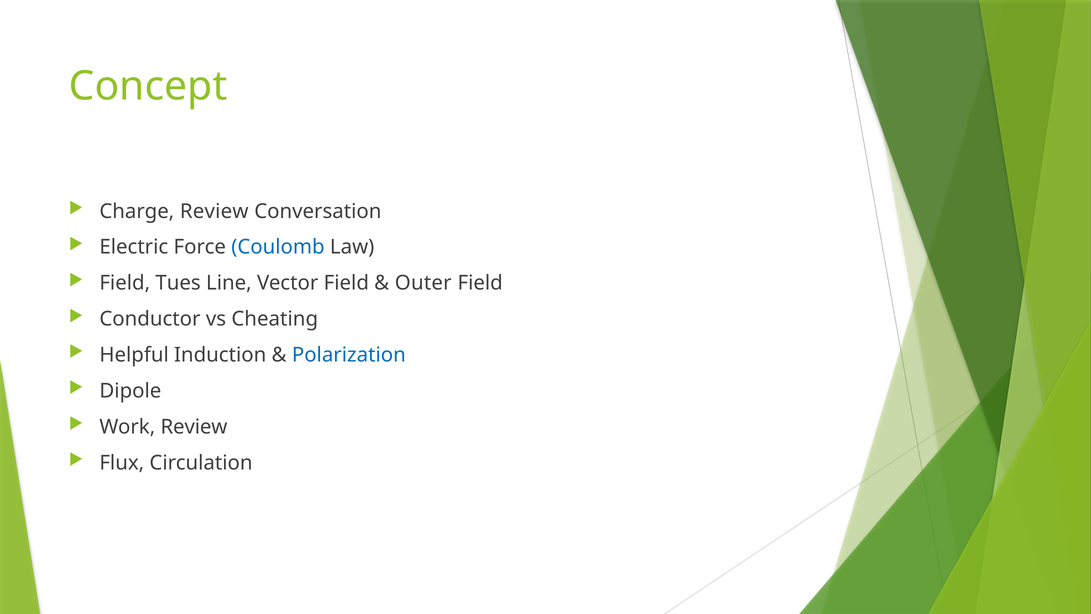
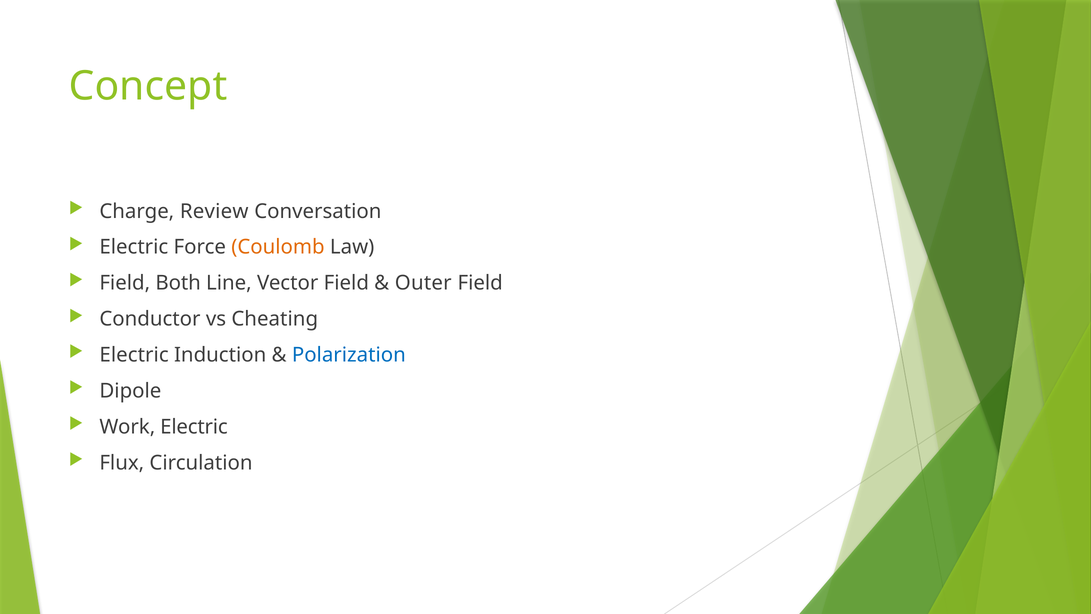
Coulomb colour: blue -> orange (278, 247)
Tues: Tues -> Both (178, 283)
Helpful: Helpful -> Electric (134, 355)
Work Review: Review -> Electric (194, 427)
